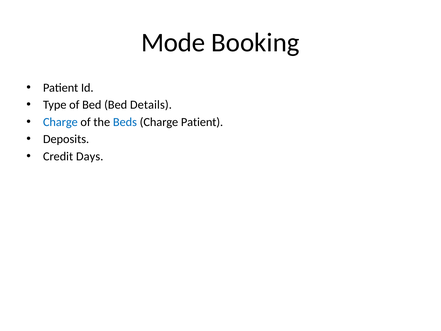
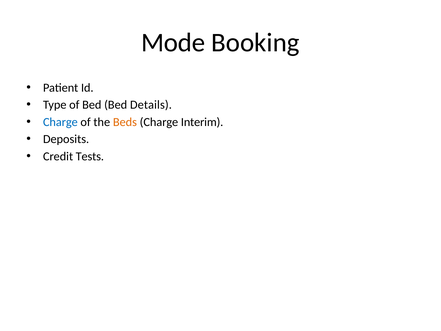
Beds colour: blue -> orange (125, 122)
Charge Patient: Patient -> Interim (202, 122)
Days: Days -> Tests (90, 156)
